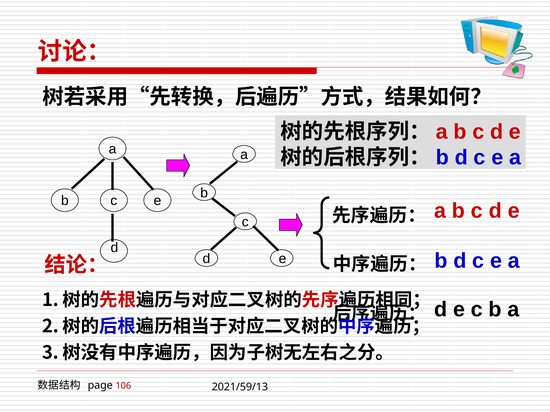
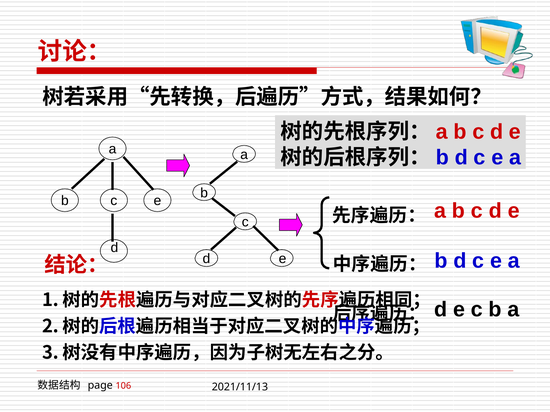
2021/59/13: 2021/59/13 -> 2021/11/13 (240, 387)
